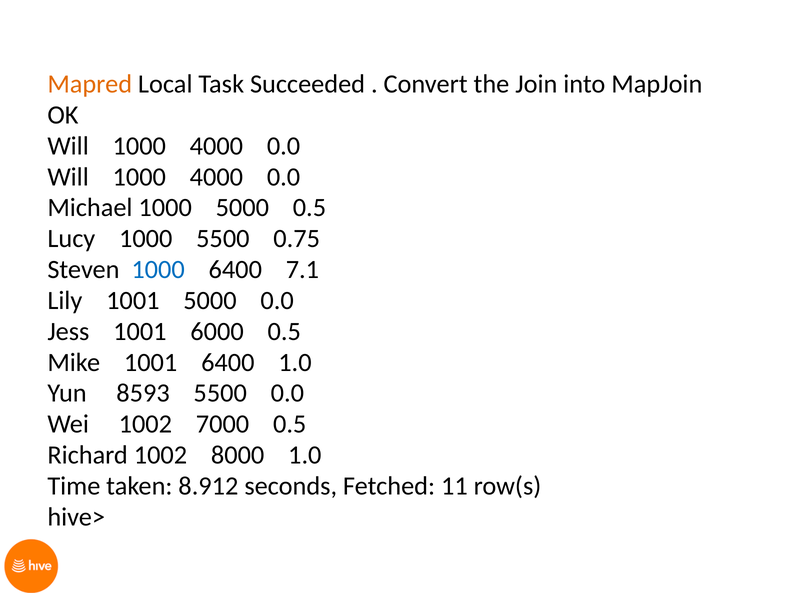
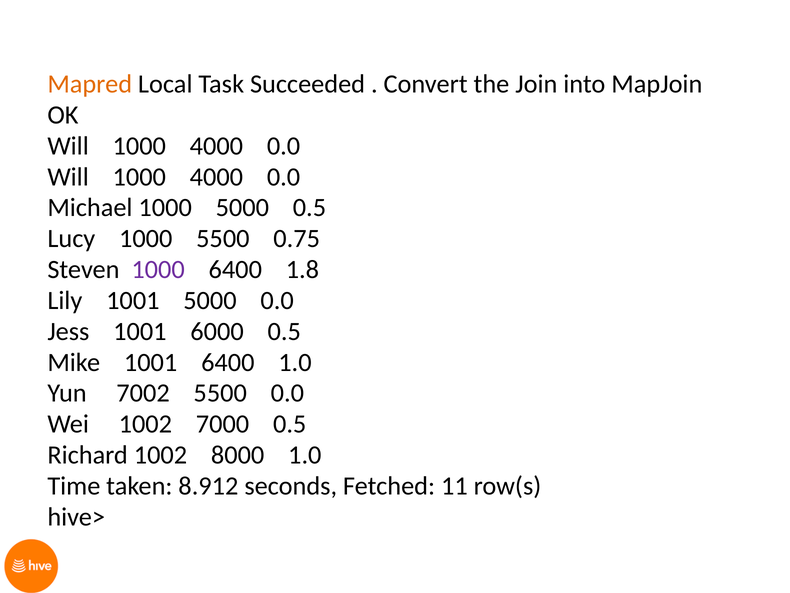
1000 colour: blue -> purple (158, 269)
7.1: 7.1 -> 1.8 (302, 269)
8593: 8593 -> 7002 (143, 393)
